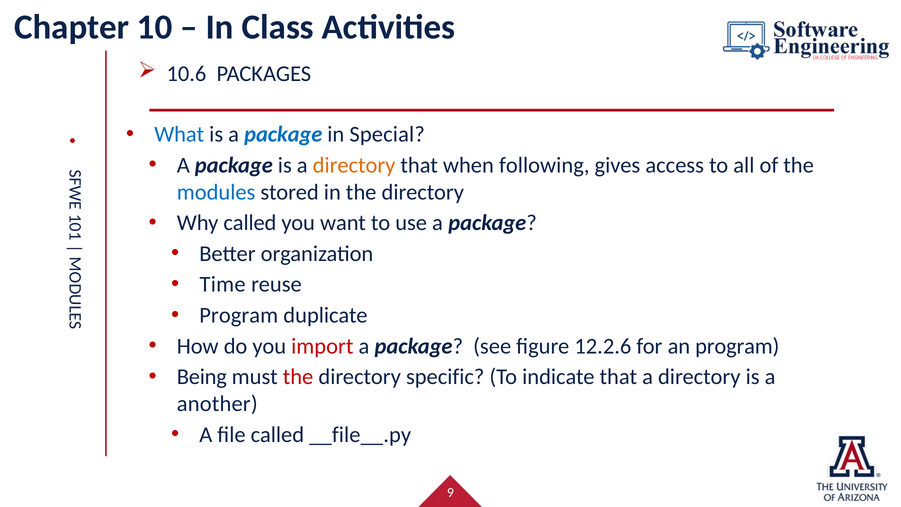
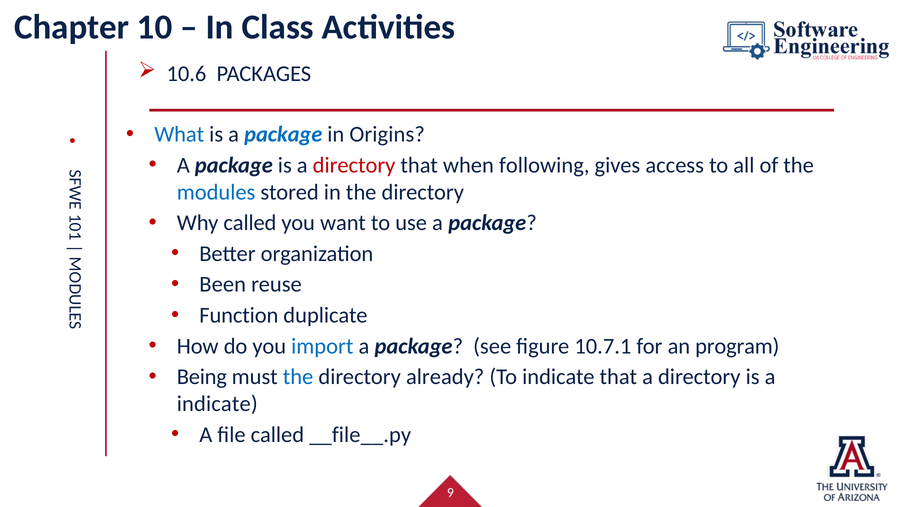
Special: Special -> Origins (387, 134)
directory colour: orange -> red (354, 165)
Time: Time -> Been (223, 284)
Program: Program -> Function (239, 315)
import colour: red -> blue (322, 346)
12.2.6: 12.2.6 -> 10.7.1 (603, 346)
the colour: red -> blue (298, 377)
specific: specific -> already (445, 377)
another: another -> indicate (217, 404)
